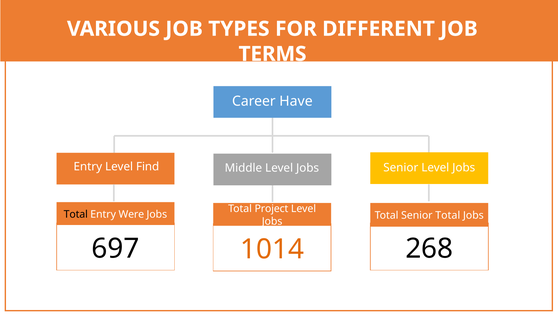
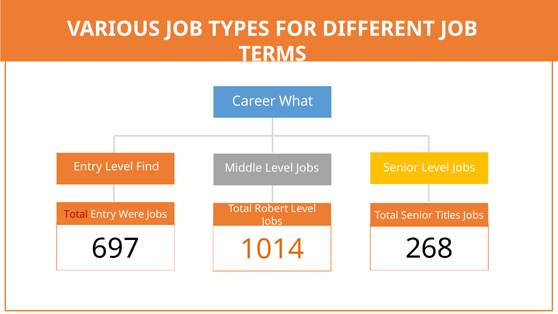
Have: Have -> What (296, 101)
Project: Project -> Robert (271, 209)
Total colour: black -> red (76, 214)
Senior Total: Total -> Titles (448, 215)
